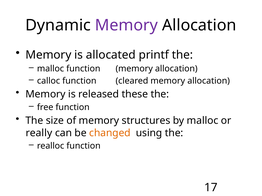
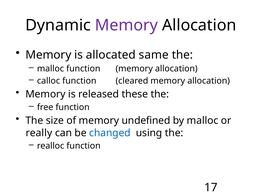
printf: printf -> same (154, 55)
structures: structures -> undefined (146, 121)
changed colour: orange -> blue (110, 133)
